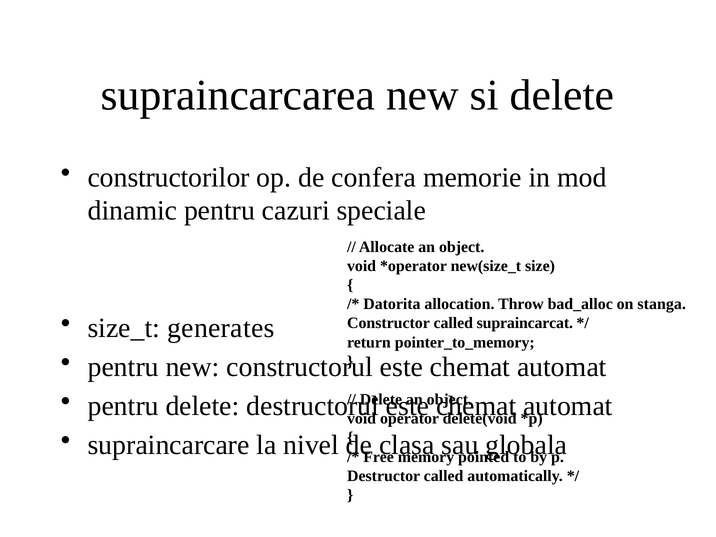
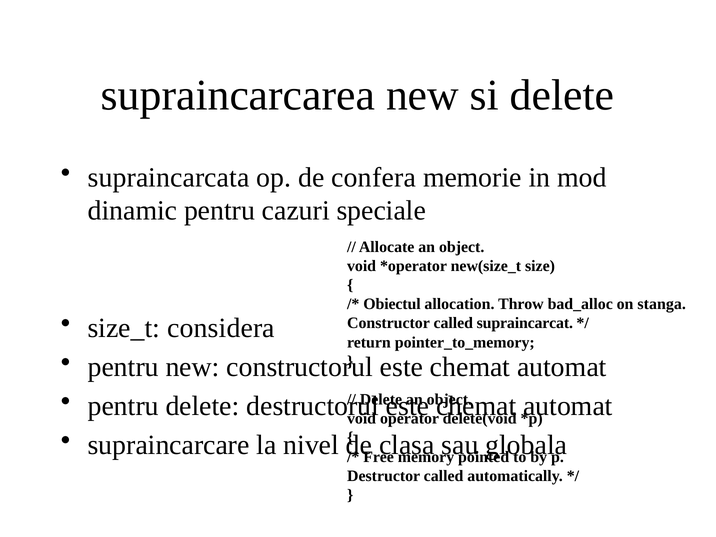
constructorilor: constructorilor -> supraincarcata (169, 177)
Datorita: Datorita -> Obiectul (392, 304)
generates: generates -> considera (221, 328)
